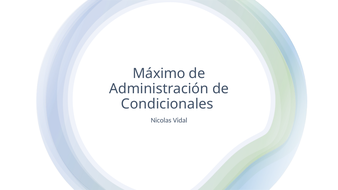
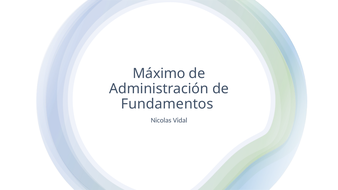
Condicionales: Condicionales -> Fundamentos (167, 104)
